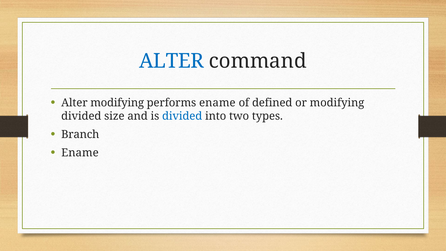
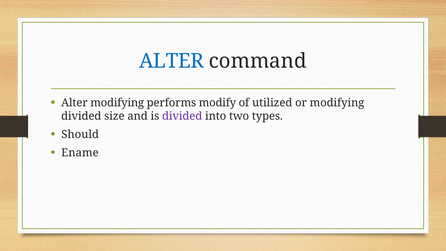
performs ename: ename -> modify (217, 103)
defined: defined -> utilized (272, 103)
divided colour: blue -> purple (182, 116)
Branch: Branch -> Should (80, 134)
